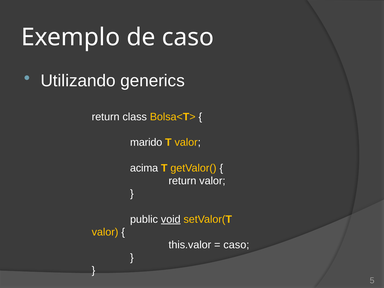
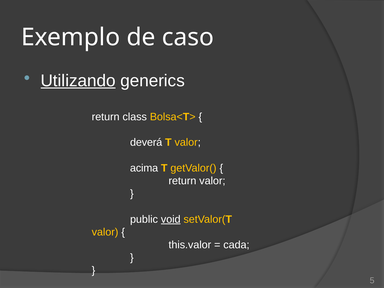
Utilizando underline: none -> present (78, 81)
marido: marido -> deverá (146, 142)
caso: caso -> cada (236, 245)
